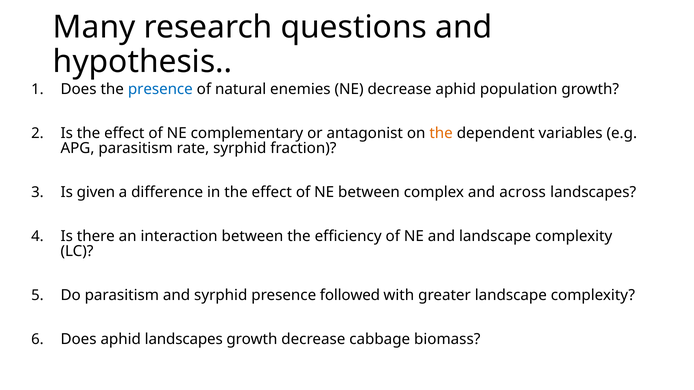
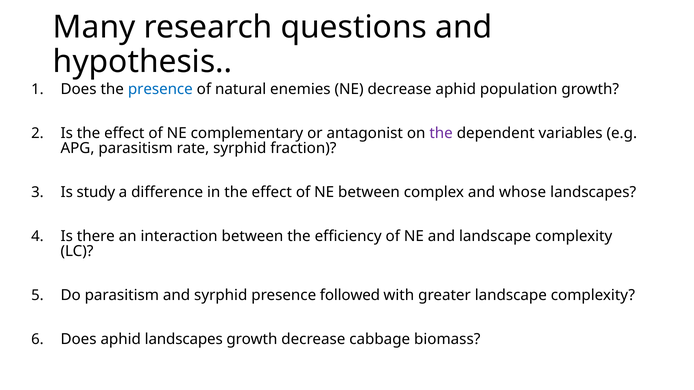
the colour: orange -> purple (441, 134)
given: given -> study (96, 192)
across: across -> whose (523, 192)
